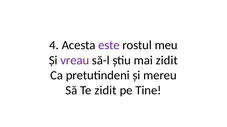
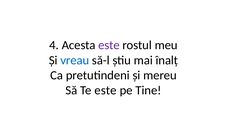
vreau colour: purple -> blue (75, 61)
mai zidit: zidit -> înalț (167, 61)
Te zidit: zidit -> este (105, 91)
